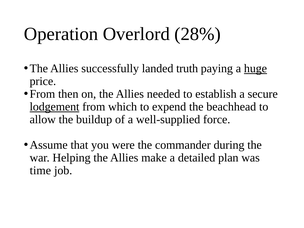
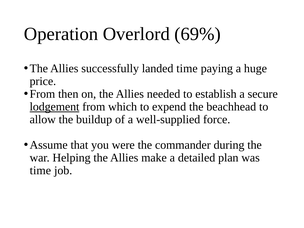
28%: 28% -> 69% (198, 34)
landed truth: truth -> time (187, 69)
huge underline: present -> none (255, 69)
